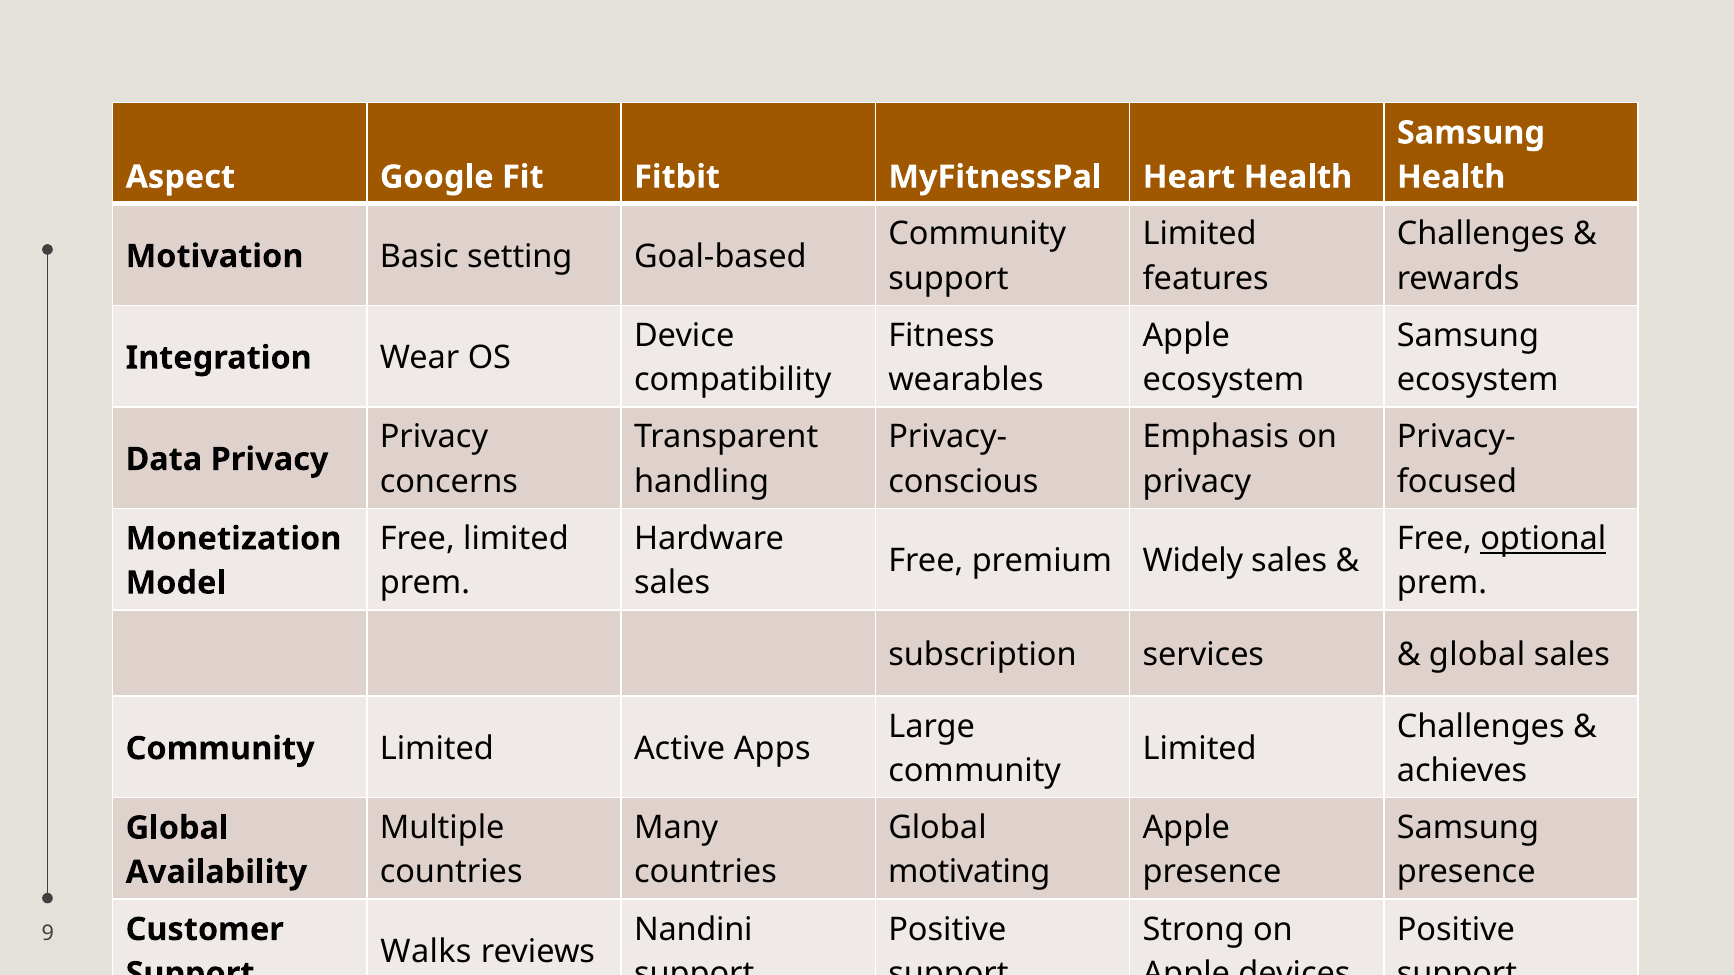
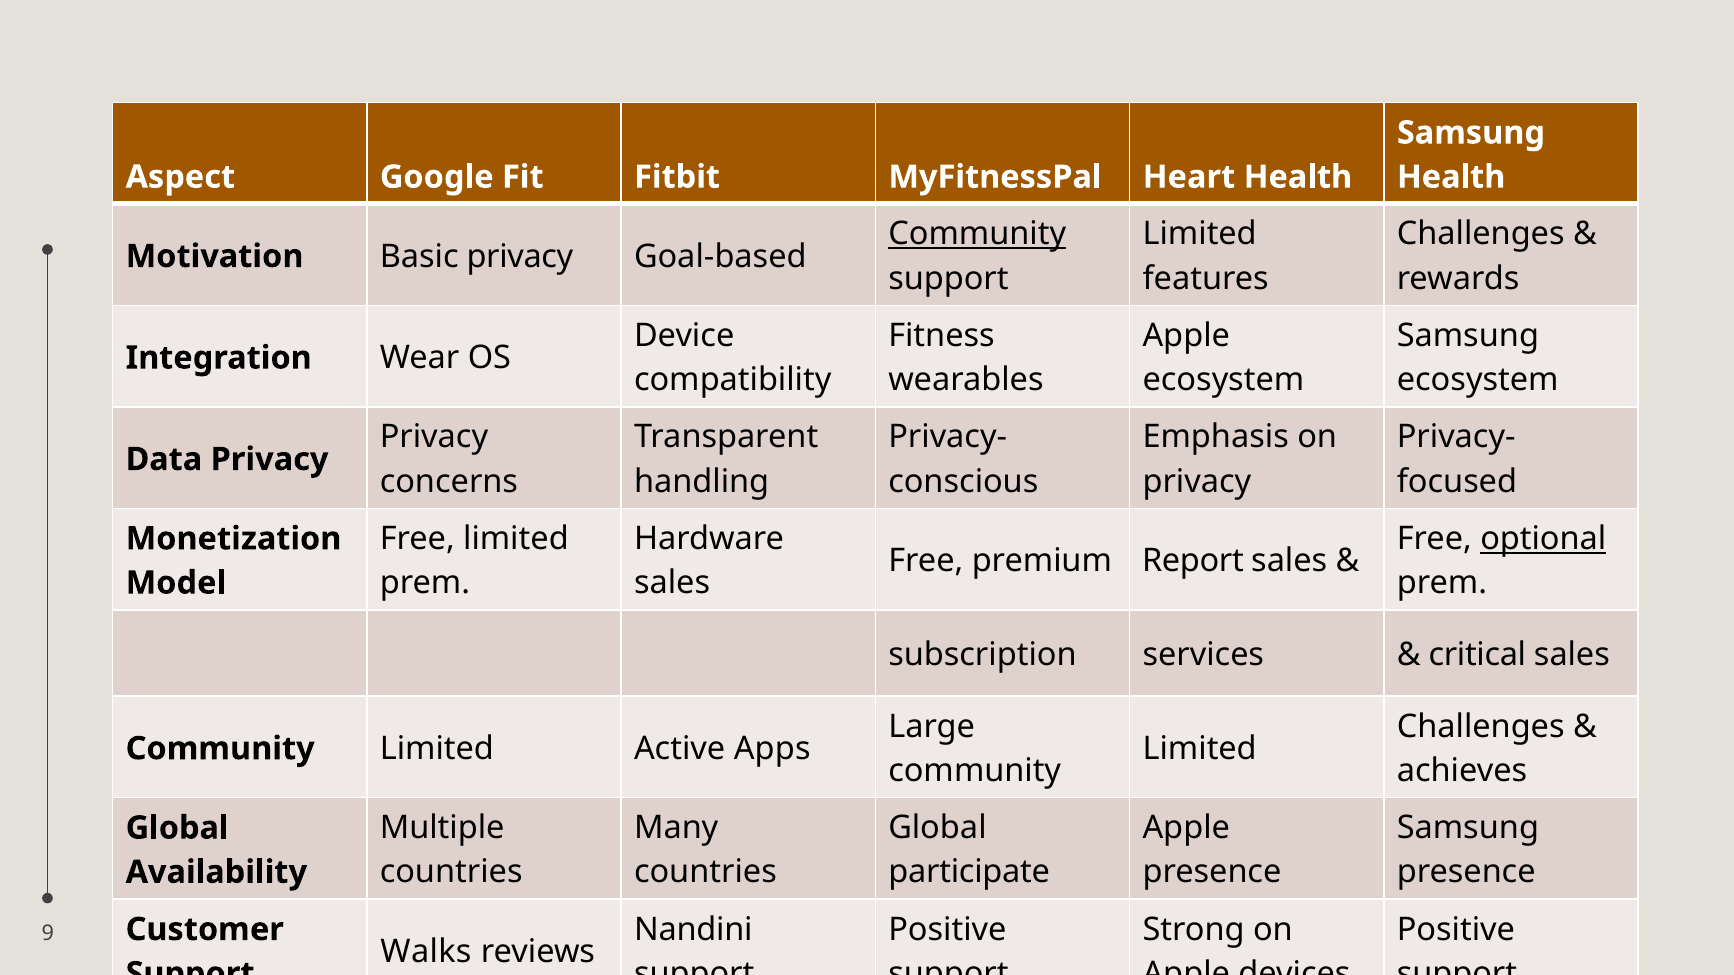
Community underline: none -> present (977, 234)
Basic setting: setting -> privacy (520, 256)
Widely: Widely -> Report (1193, 561)
global: global -> critical (1477, 655)
motivating: motivating -> participate (969, 872)
